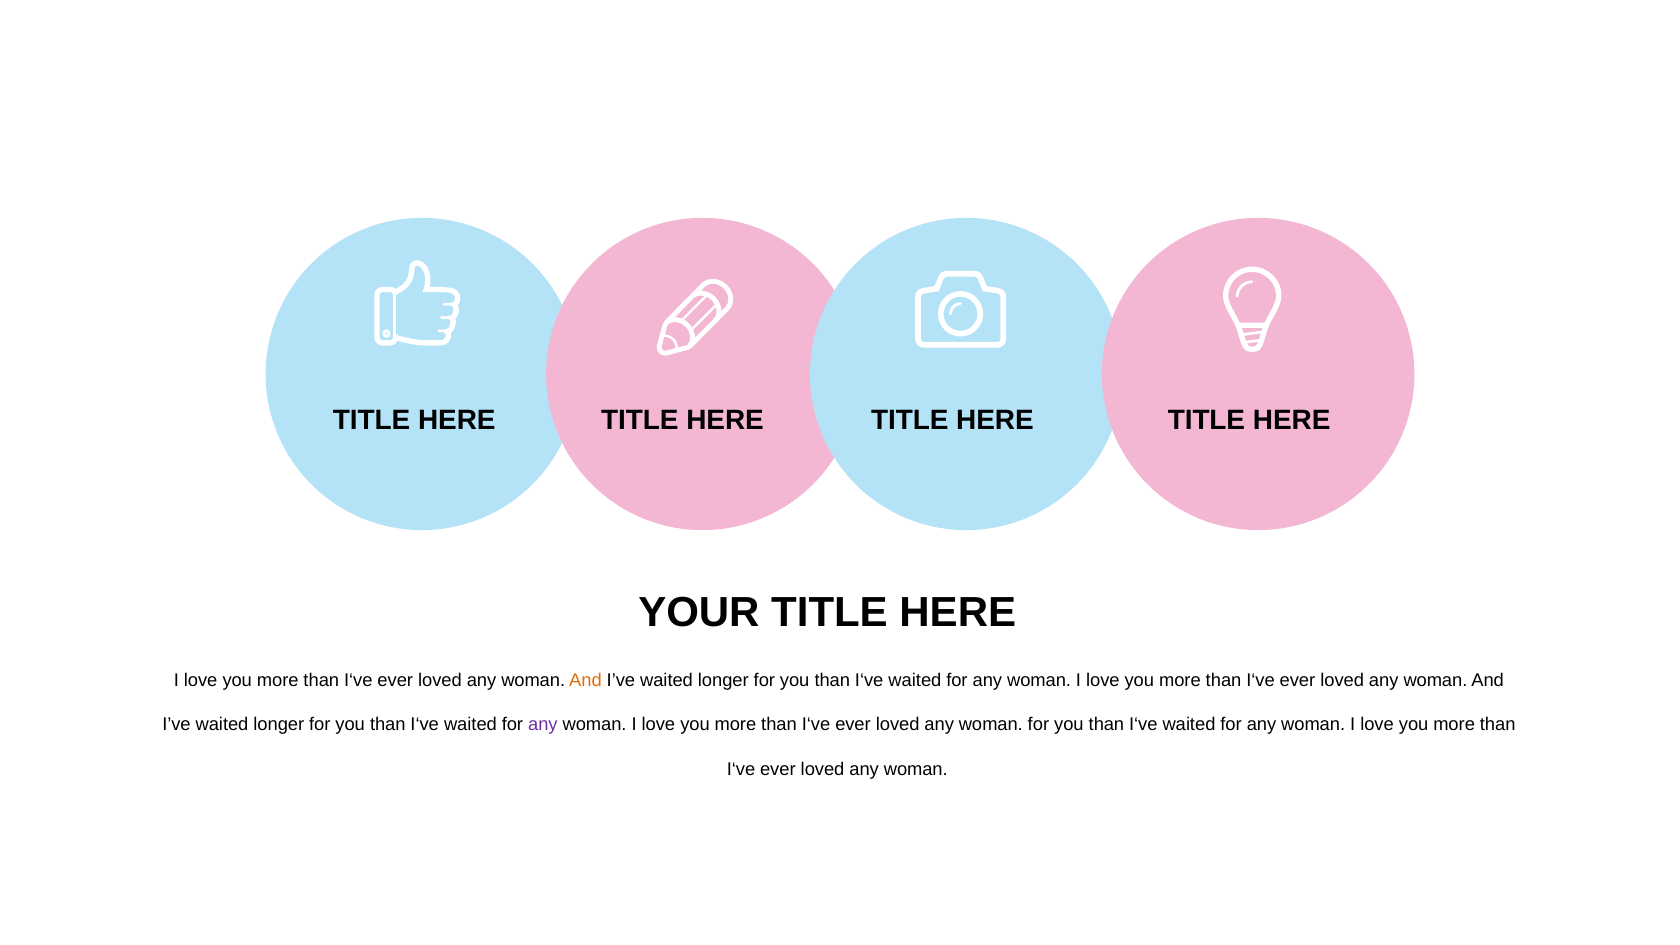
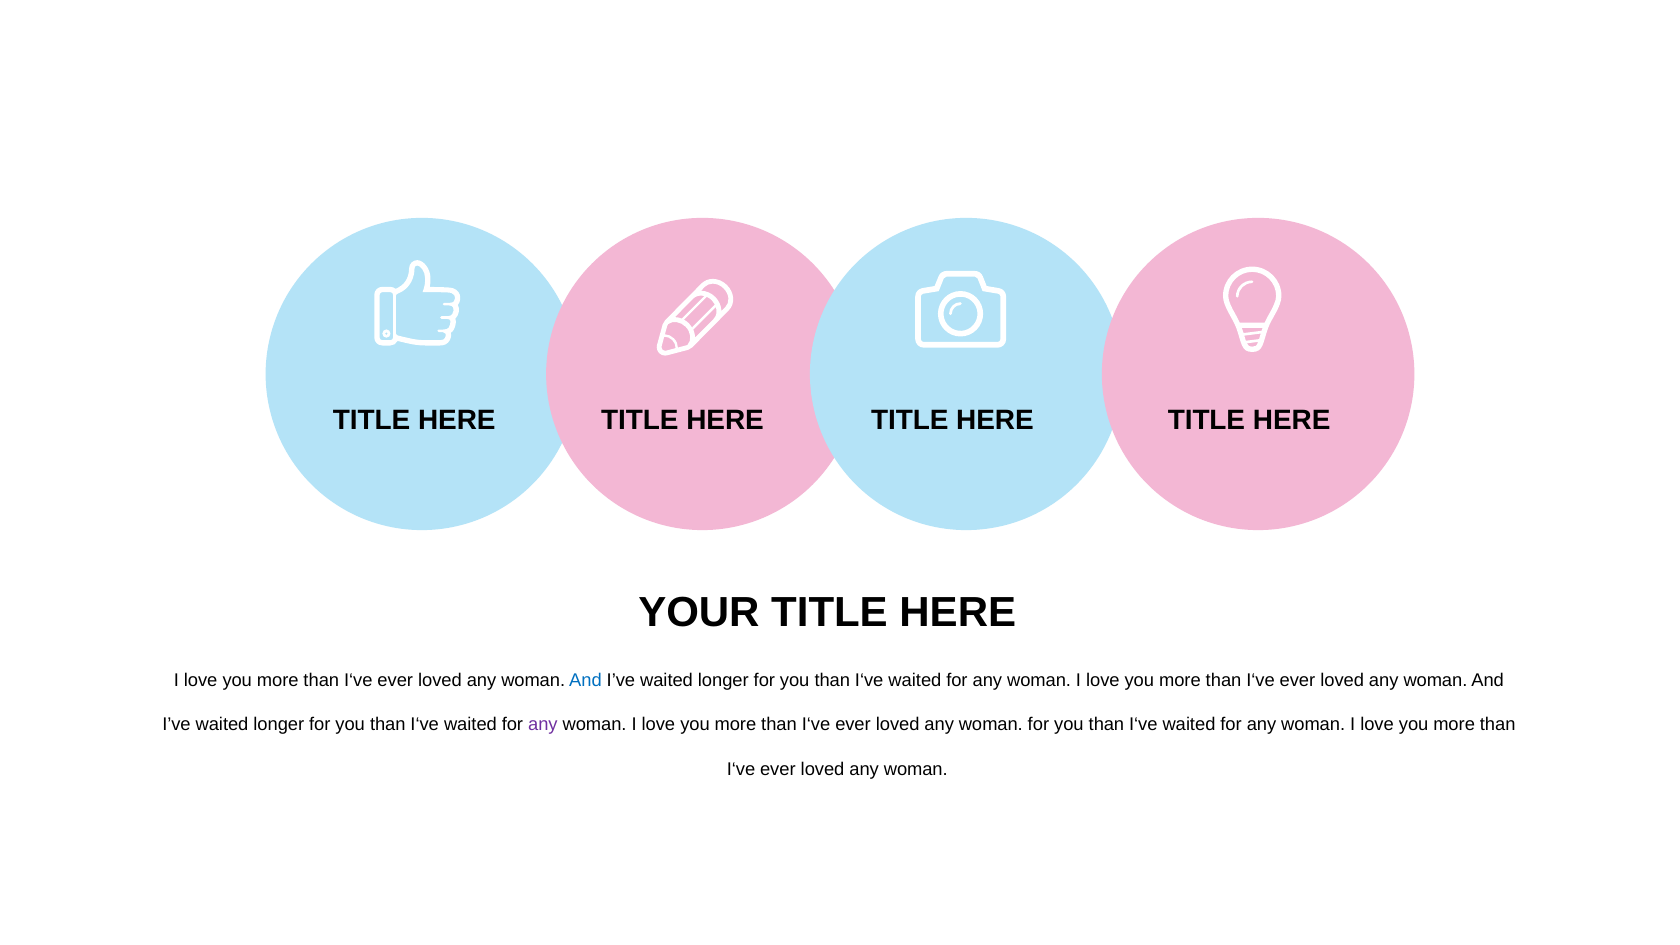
And colour: orange -> blue (585, 681)
